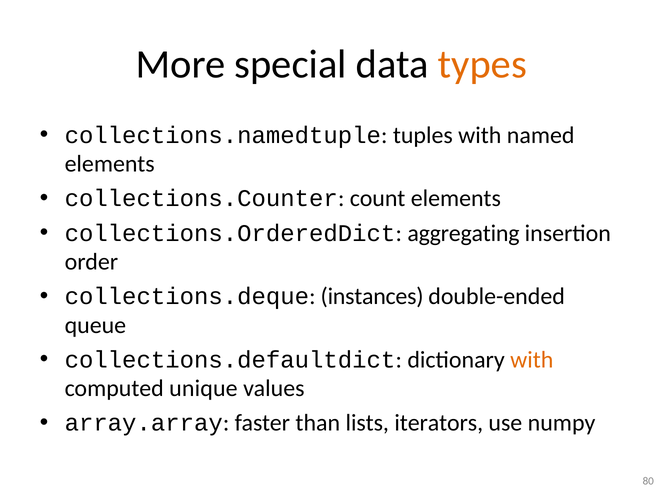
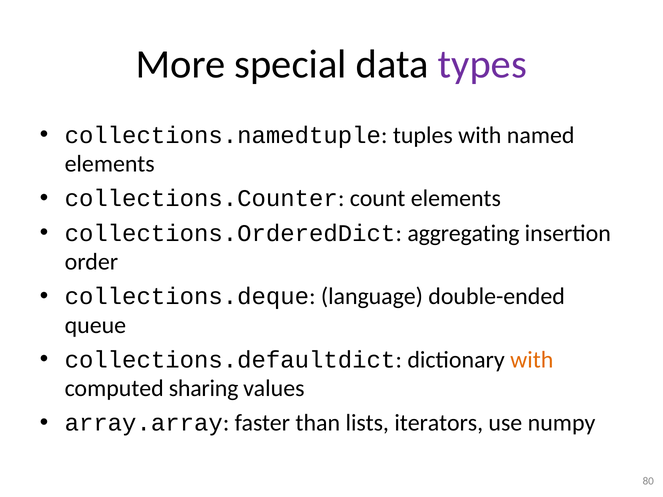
types colour: orange -> purple (482, 64)
instances: instances -> language (372, 297)
unique: unique -> sharing (204, 389)
